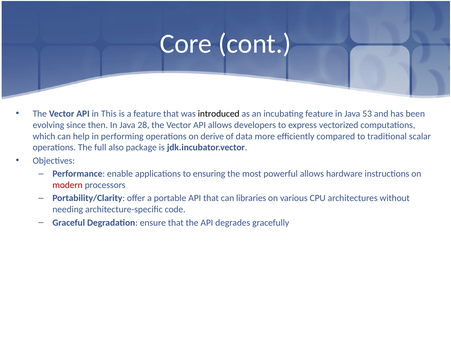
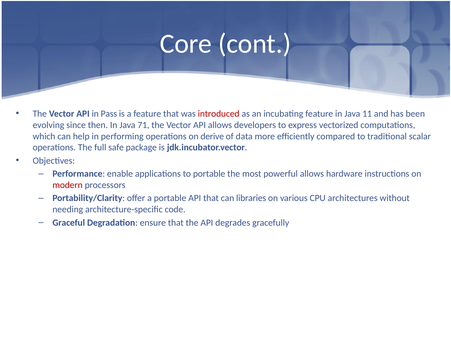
This: This -> Pass (109, 114)
introduced colour: black -> red (219, 114)
53: 53 -> 11 (367, 114)
28: 28 -> 71 (143, 125)
also: also -> safe (116, 148)
to ensuring: ensuring -> portable (209, 174)
